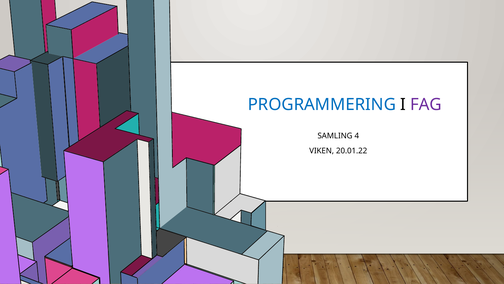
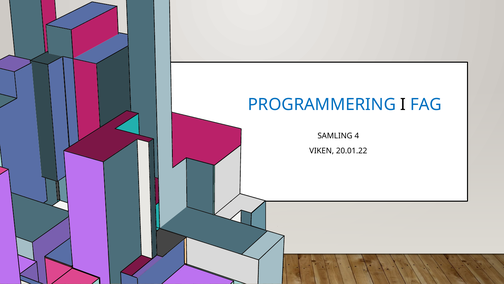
FAG colour: purple -> blue (426, 104)
